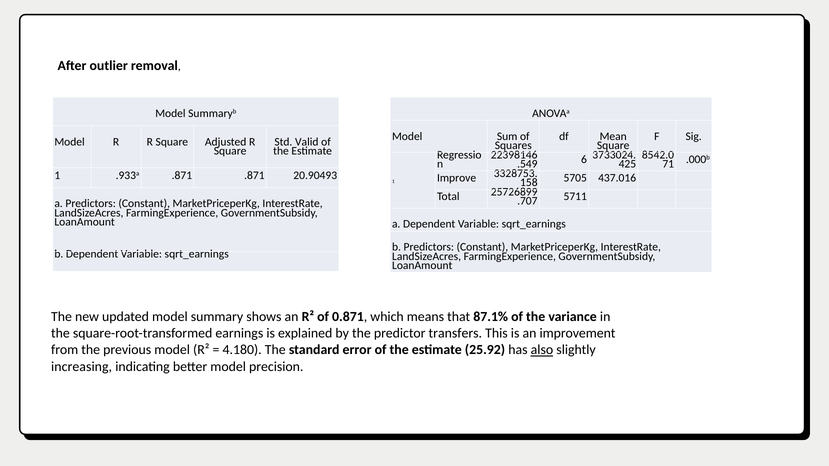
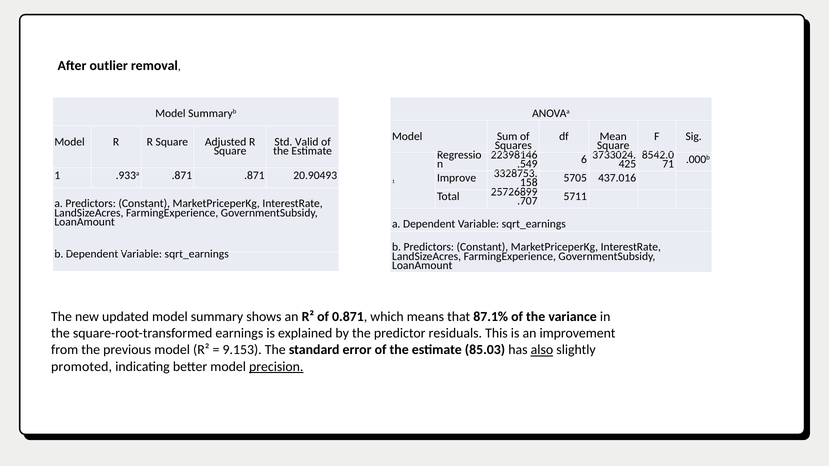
transfers: transfers -> residuals (455, 334)
4.180: 4.180 -> 9.153 (242, 350)
25.92: 25.92 -> 85.03 (485, 350)
increasing: increasing -> promoted (82, 367)
precision underline: none -> present (276, 367)
